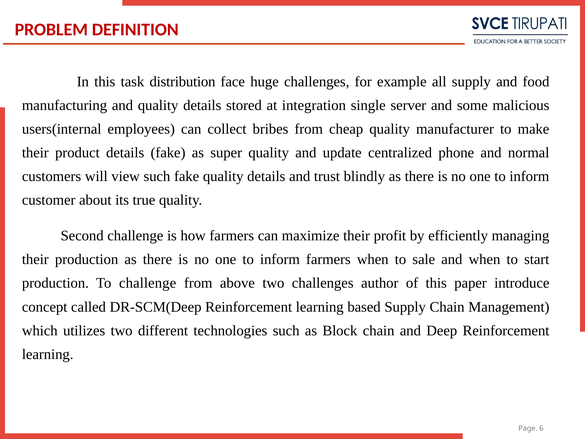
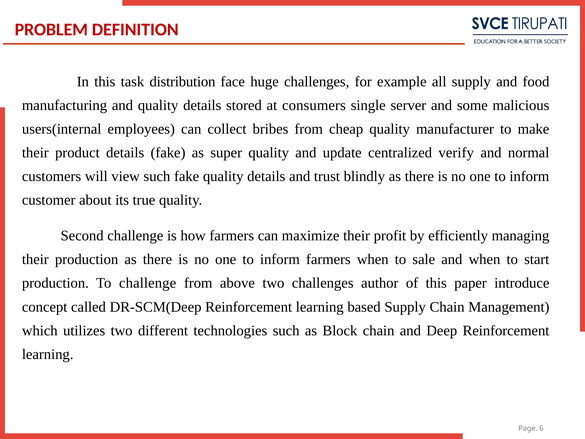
integration: integration -> consumers (314, 105)
phone: phone -> verify (456, 153)
